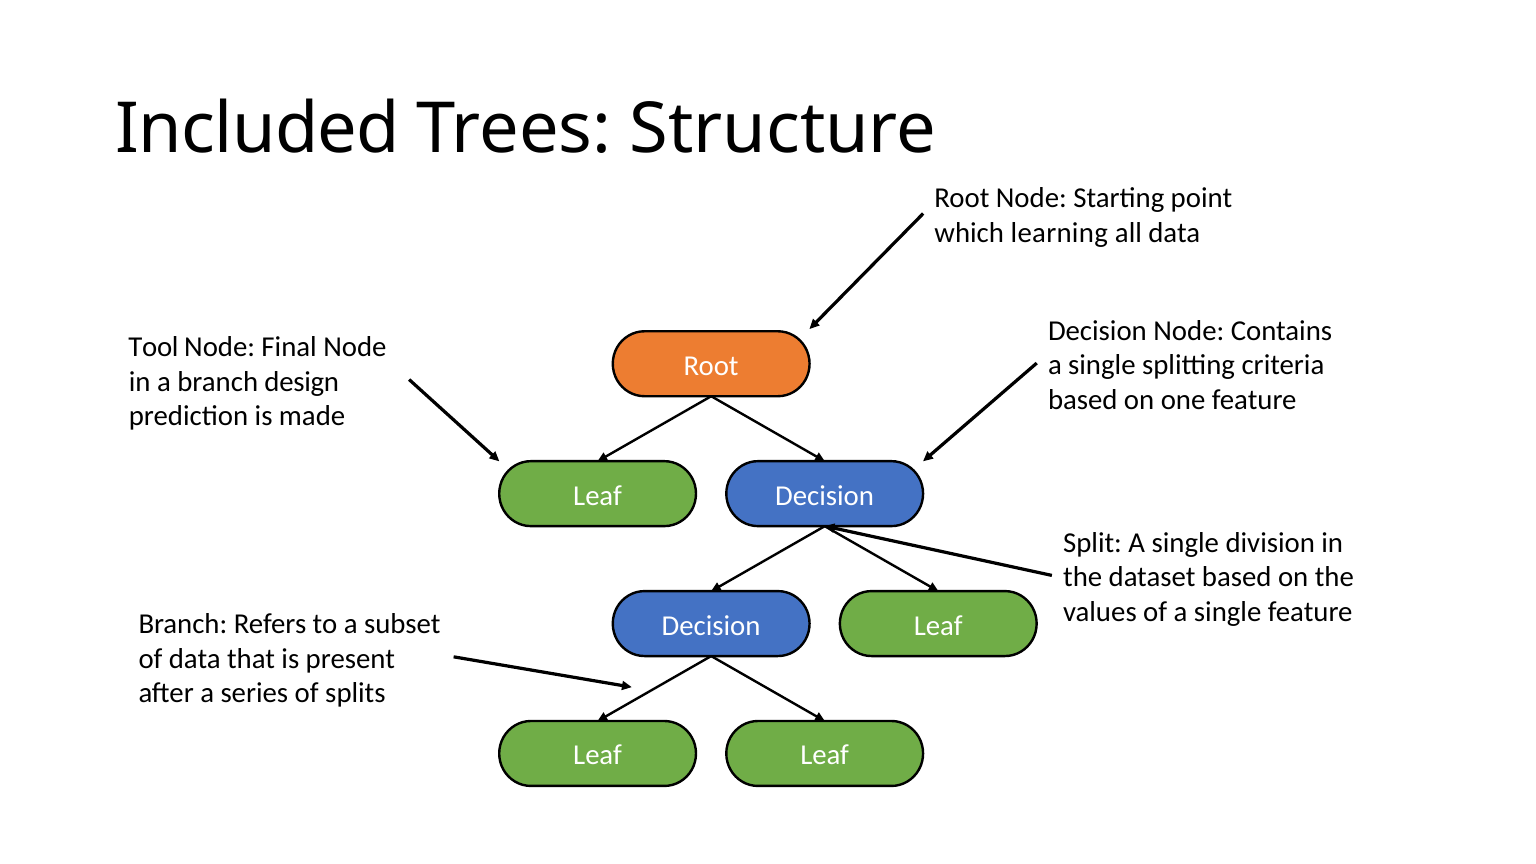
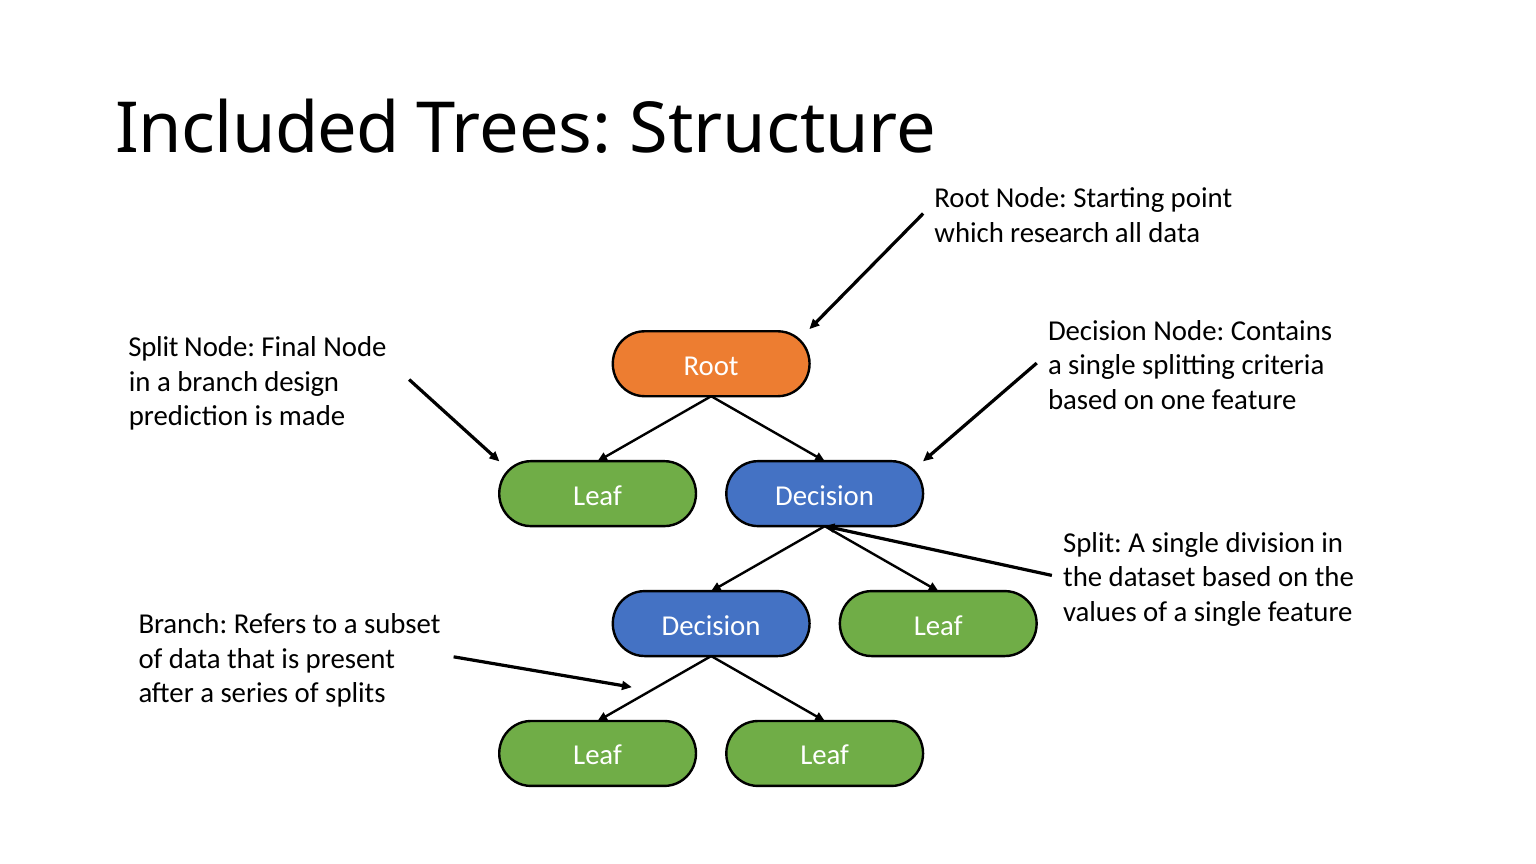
learning: learning -> research (1060, 233)
Tool: Tool -> Split (153, 347)
